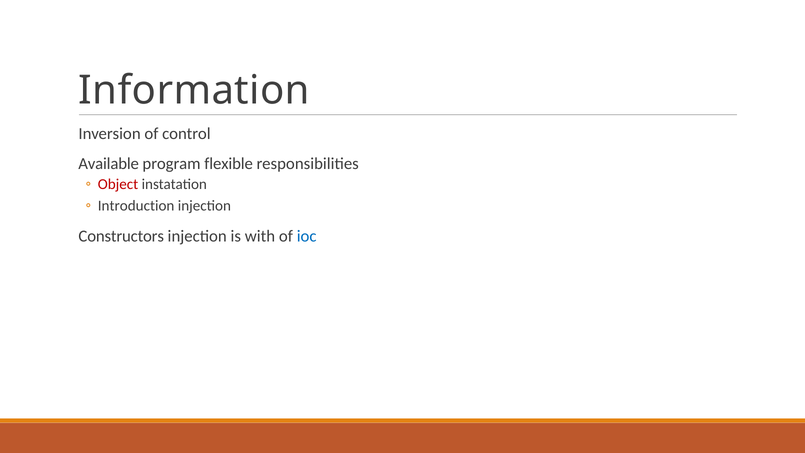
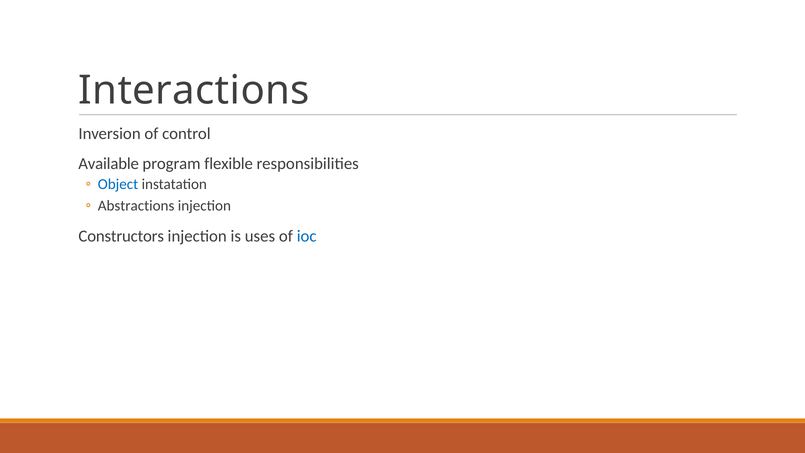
Information: Information -> Interactions (194, 90)
Object colour: red -> blue (118, 184)
Introduction: Introduction -> Abstractions (136, 206)
with: with -> uses (260, 236)
